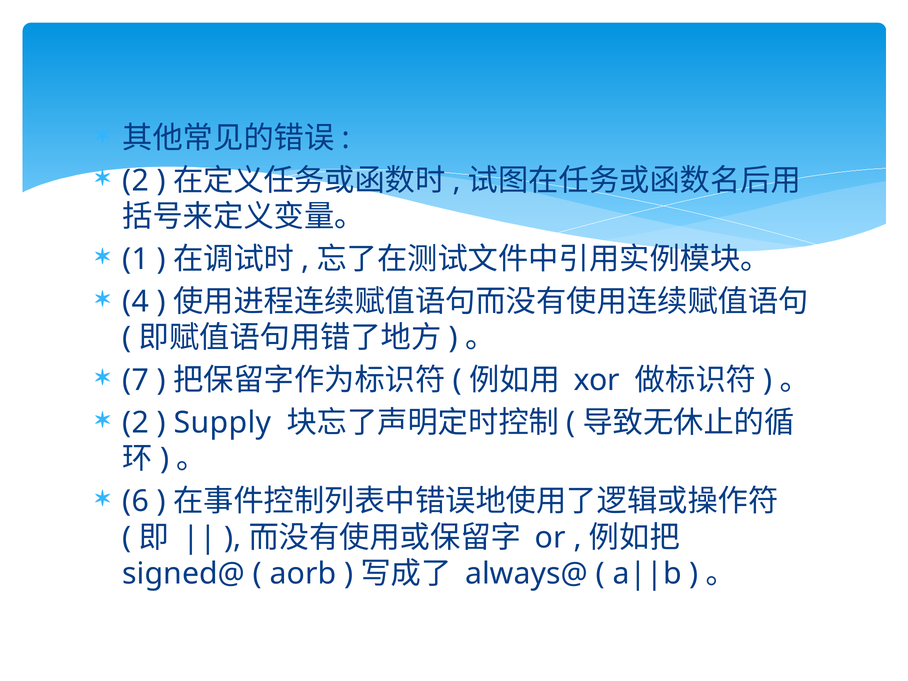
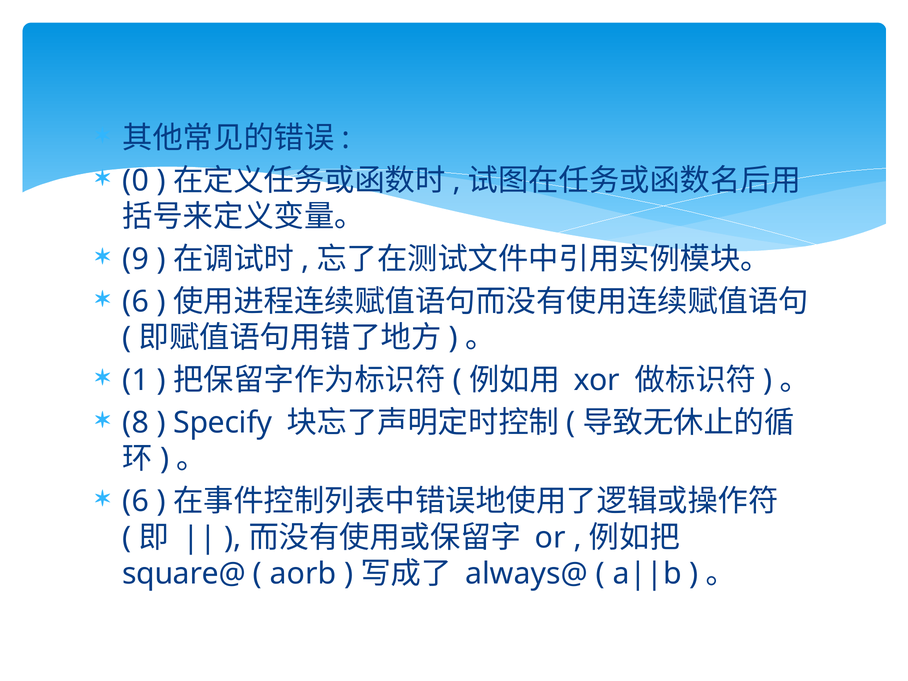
2: 2 -> 0 (136, 181)
1: 1 -> 9 (136, 259)
4: 4 -> 6 (136, 302)
7: 7 -> 1 (136, 380)
2: 2 -> 8 (136, 423)
Supply: Supply -> Specify (223, 423)
signed@: signed@ -> square@ (184, 574)
